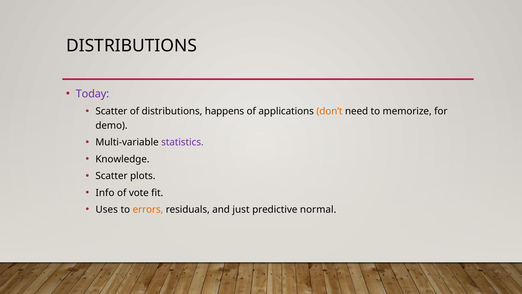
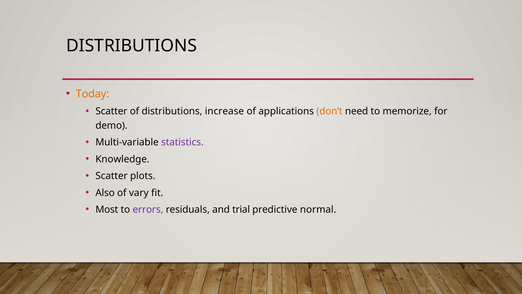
Today colour: purple -> orange (92, 94)
happens: happens -> increase (224, 111)
Info: Info -> Also (105, 193)
vote: vote -> vary (139, 193)
Uses: Uses -> Most (107, 209)
errors colour: orange -> purple (148, 209)
just: just -> trial (241, 209)
